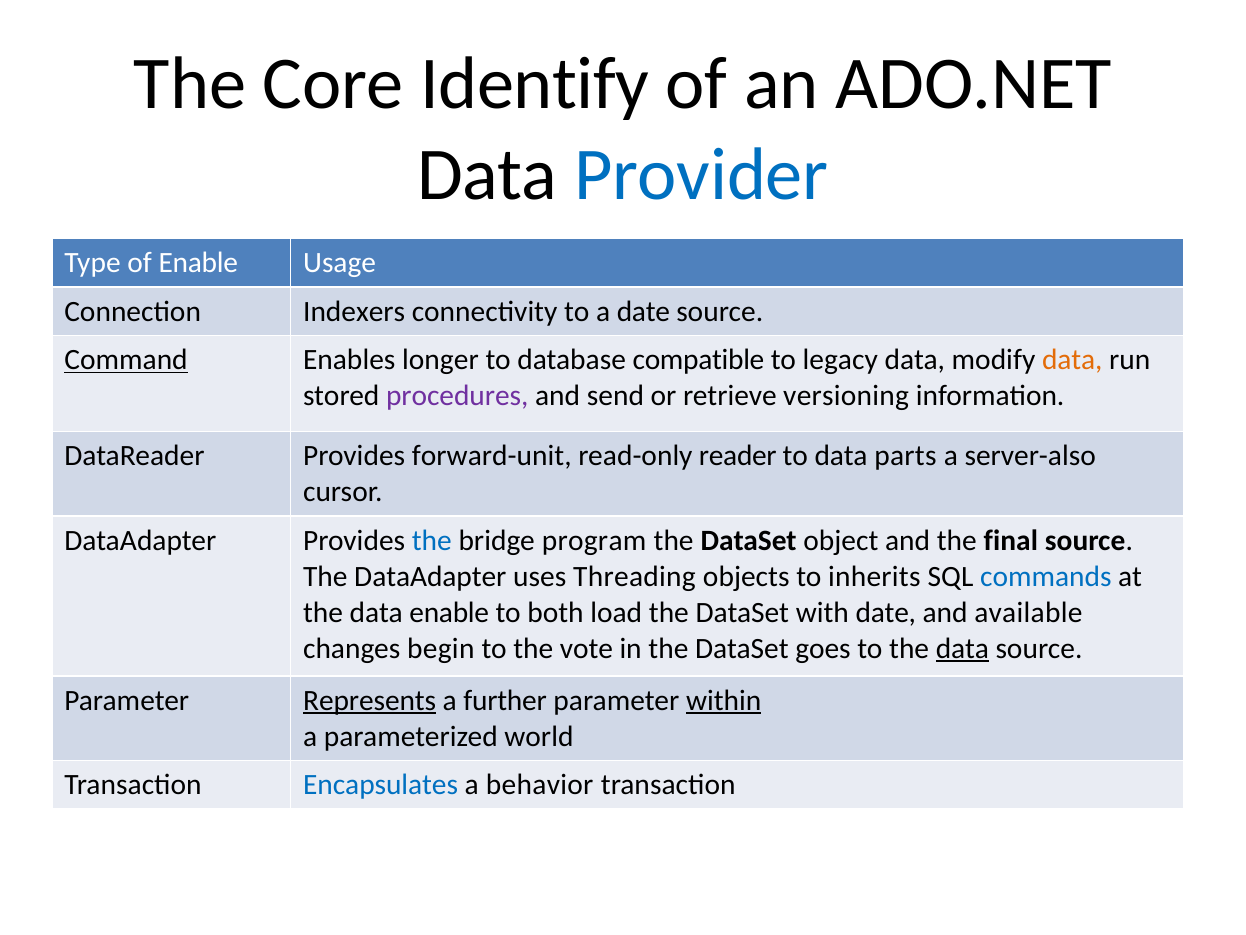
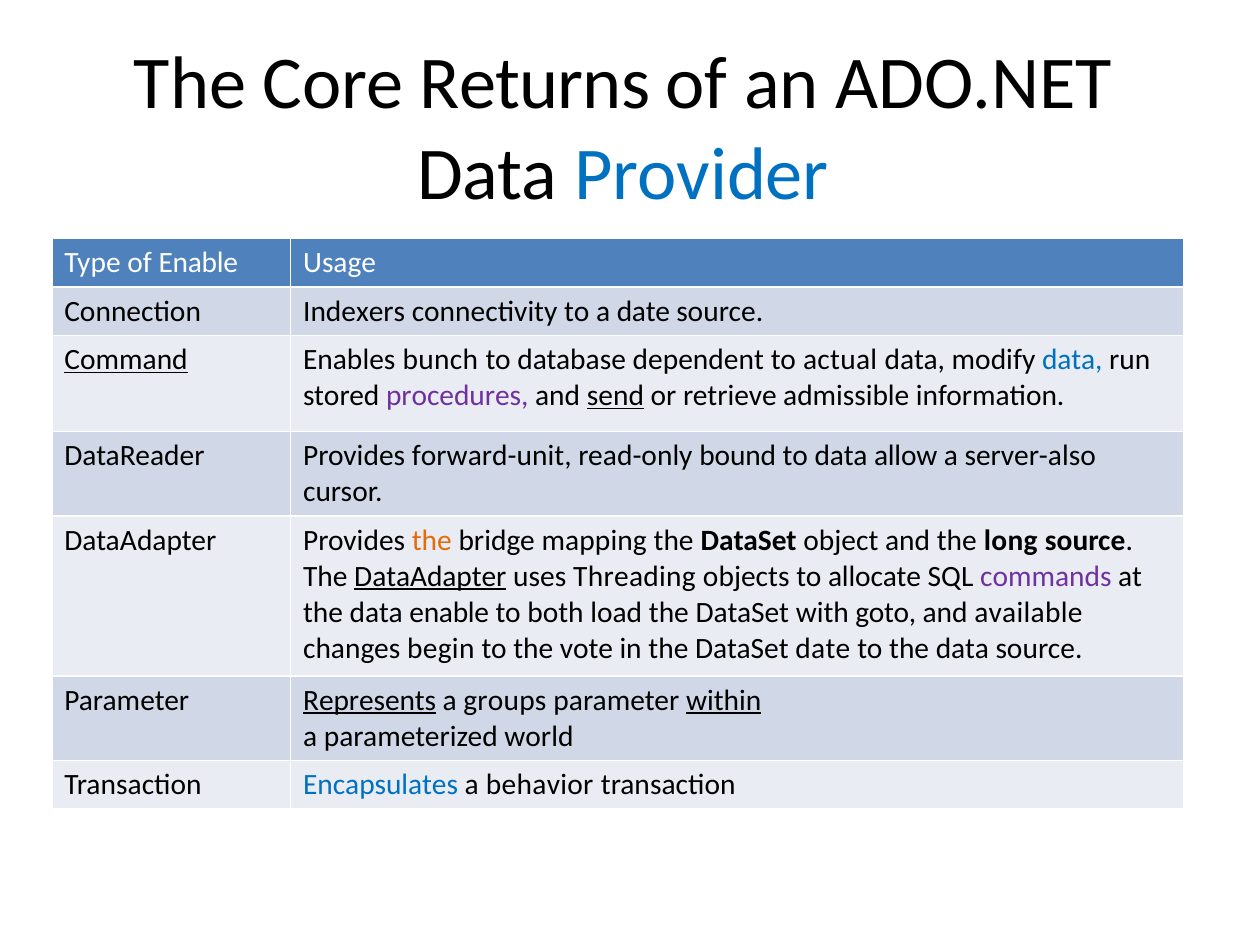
Identify: Identify -> Returns (535, 84)
longer: longer -> bunch (440, 360)
compatible: compatible -> dependent (698, 360)
legacy: legacy -> actual (840, 360)
data colour: orange -> blue (1072, 360)
send underline: none -> present (615, 396)
versioning: versioning -> admissible (846, 396)
reader: reader -> bound (738, 456)
parts: parts -> allow (906, 456)
the colour: blue -> orange (432, 540)
program: program -> mapping (594, 540)
final: final -> long (1011, 540)
DataAdapter underline: none -> present (430, 576)
inherits: inherits -> allocate (875, 576)
commands colour: blue -> purple (1046, 576)
with date: date -> goto (886, 612)
DataSet goes: goes -> date (823, 648)
data underline: present -> none (962, 648)
further: further -> groups (505, 700)
